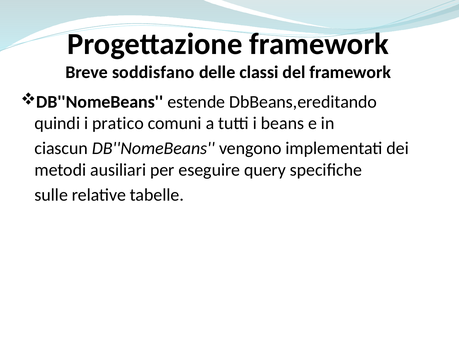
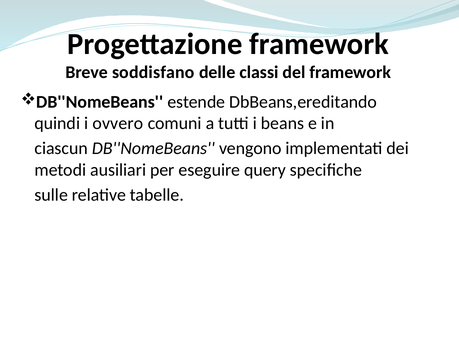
pratico: pratico -> ovvero (118, 123)
